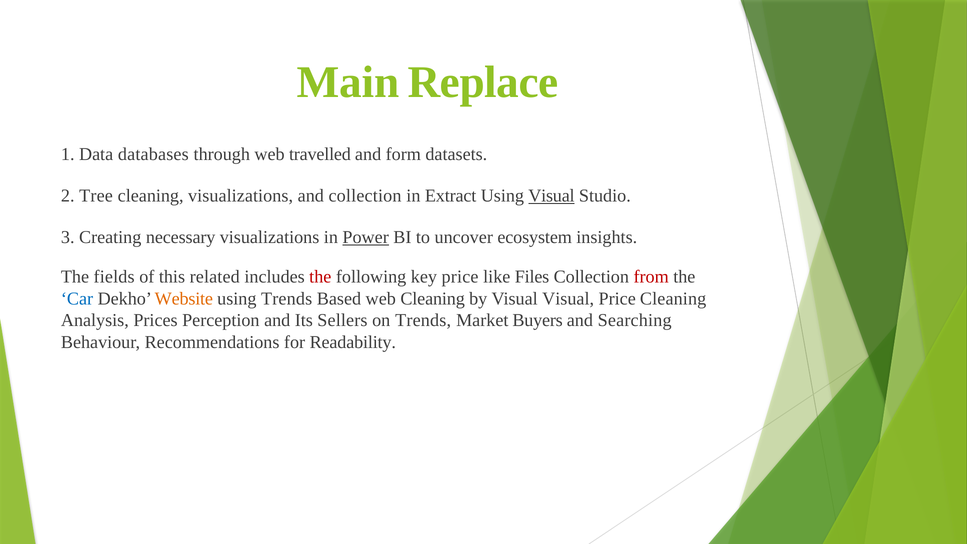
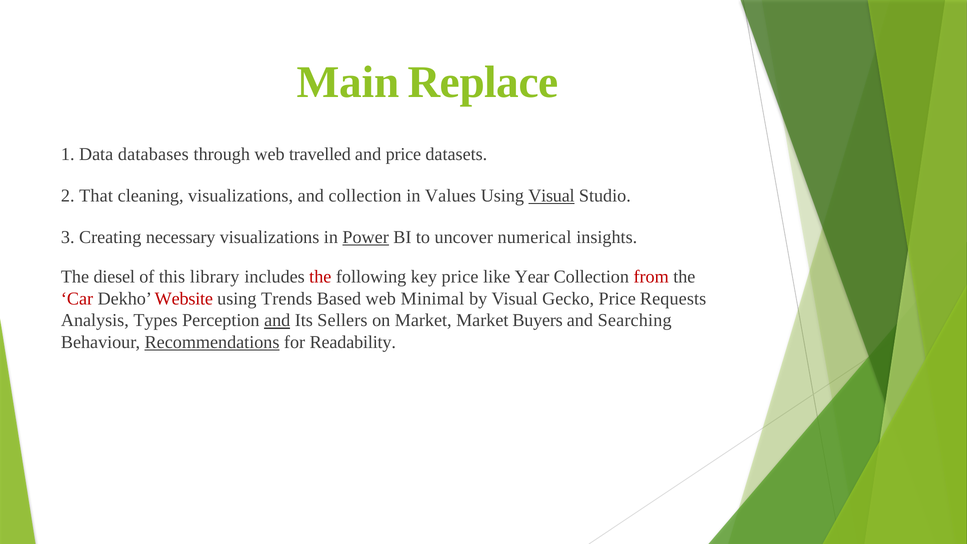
and form: form -> price (403, 154)
Tree: Tree -> That (96, 196)
Extract: Extract -> Values (450, 196)
ecosystem: ecosystem -> numerical (534, 237)
fields: fields -> diesel (114, 277)
related: related -> library (215, 277)
Files: Files -> Year (532, 277)
Car colour: blue -> red (77, 299)
Website colour: orange -> red (184, 299)
web Cleaning: Cleaning -> Minimal (432, 299)
Visual Visual: Visual -> Gecko (568, 299)
Price Cleaning: Cleaning -> Requests (673, 299)
Prices: Prices -> Types (156, 320)
and underline: none -> present (277, 320)
on Trends: Trends -> Market (423, 320)
Recommendations underline: none -> present (212, 342)
